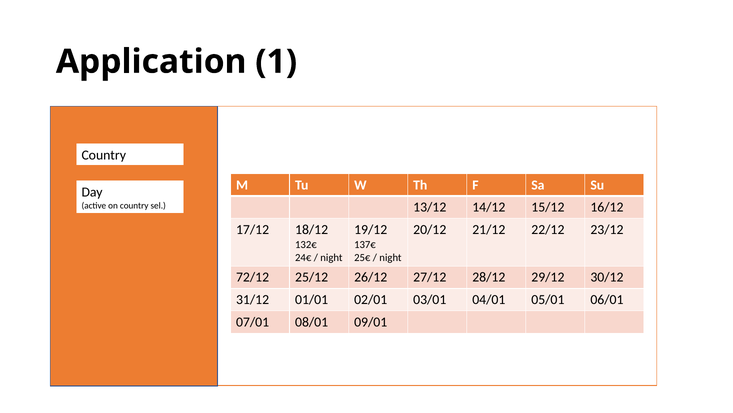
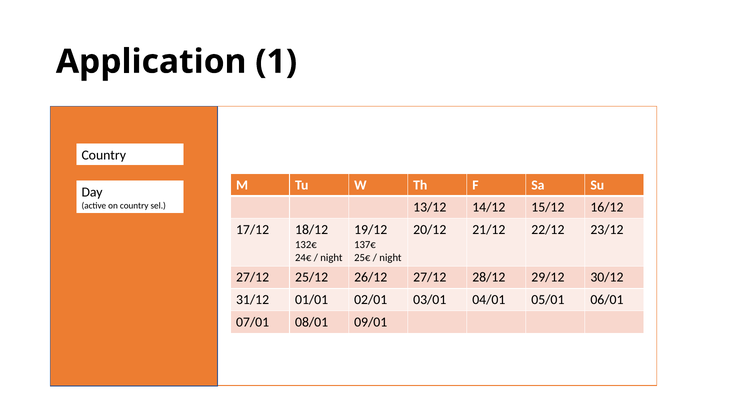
72/12: 72/12 -> 27/12 (253, 277)
